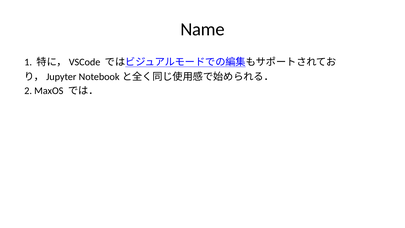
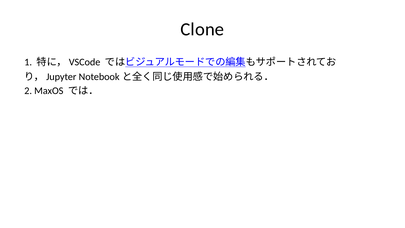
Name: Name -> Clone (202, 29)
